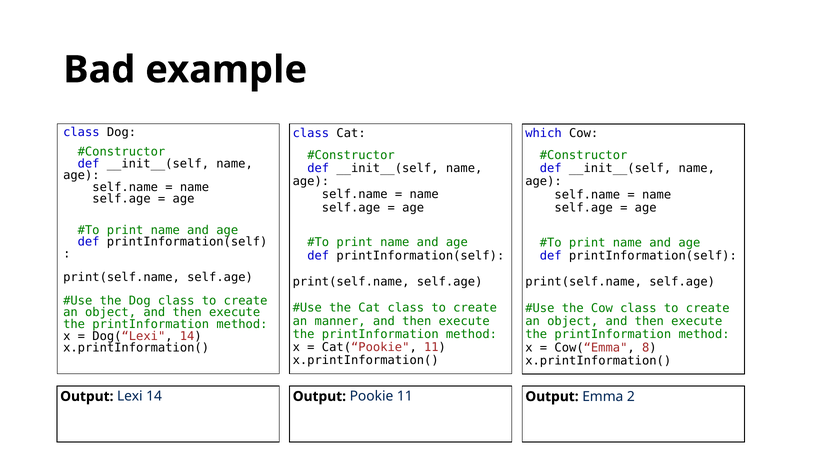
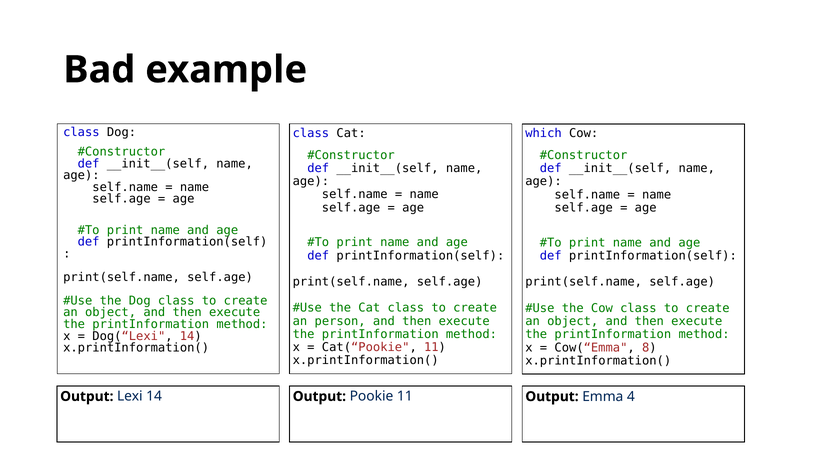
manner: manner -> person (340, 321)
2: 2 -> 4 (631, 396)
